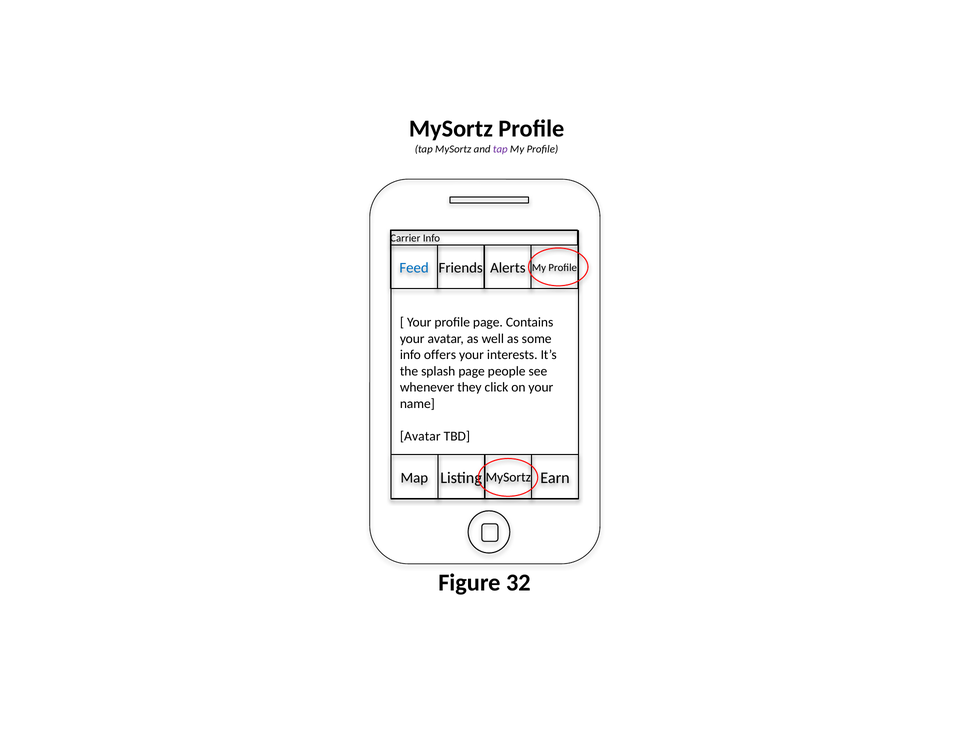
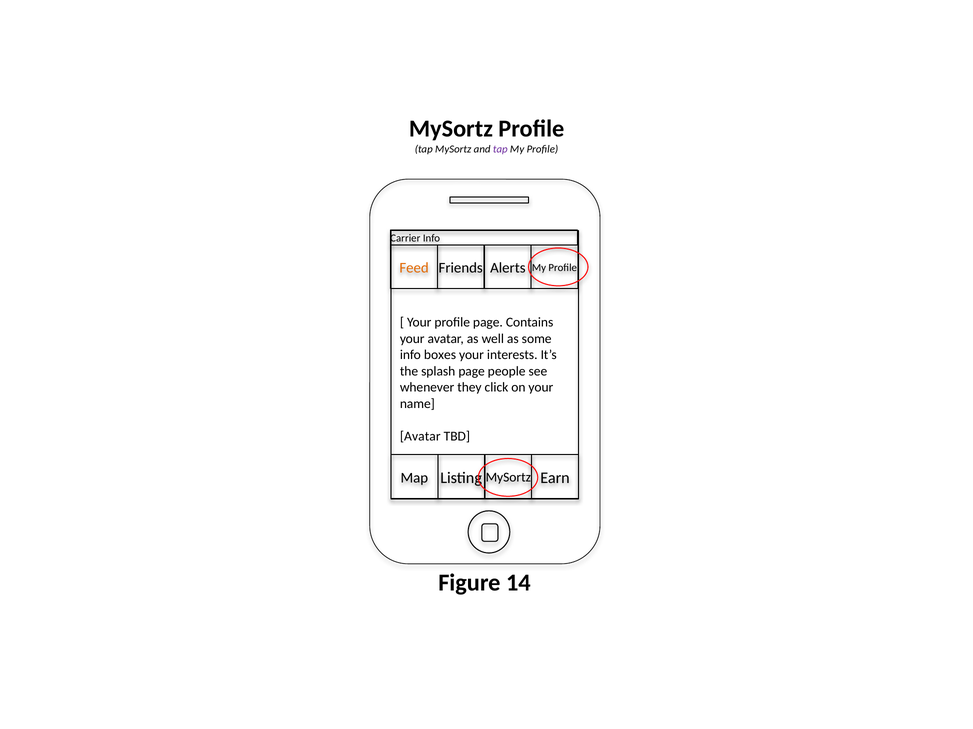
Feed colour: blue -> orange (414, 268)
offers: offers -> boxes (440, 355)
32: 32 -> 14 (518, 583)
